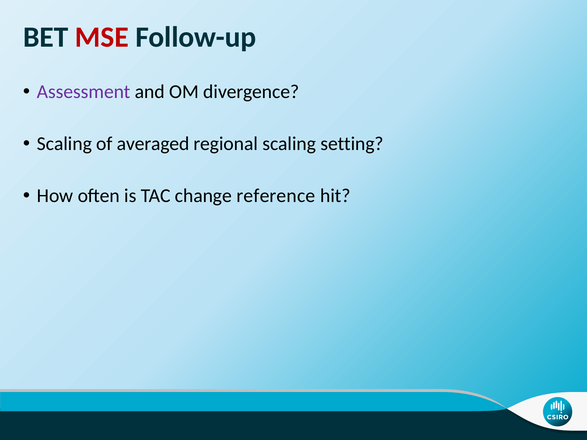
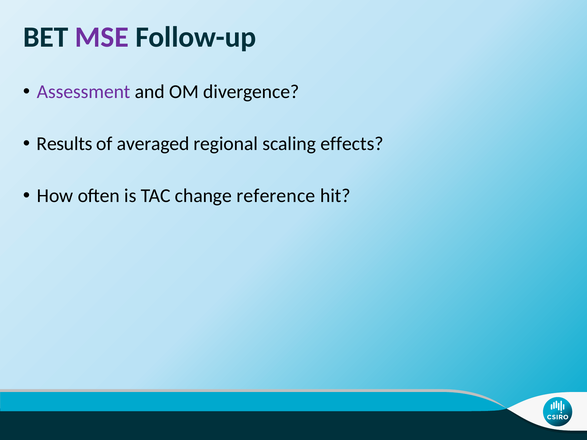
MSE colour: red -> purple (102, 37)
Scaling: Scaling -> Results (64, 144)
setting: setting -> effects (352, 144)
